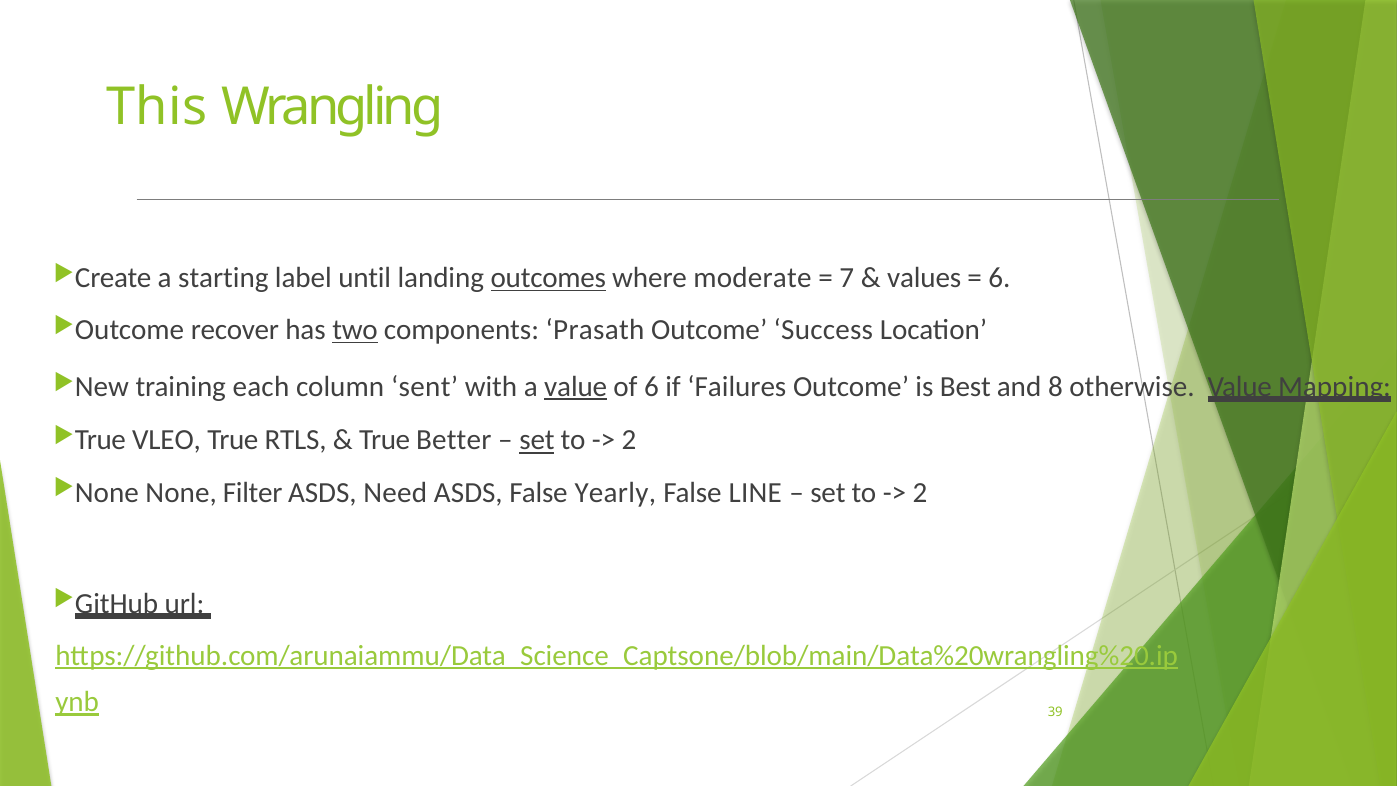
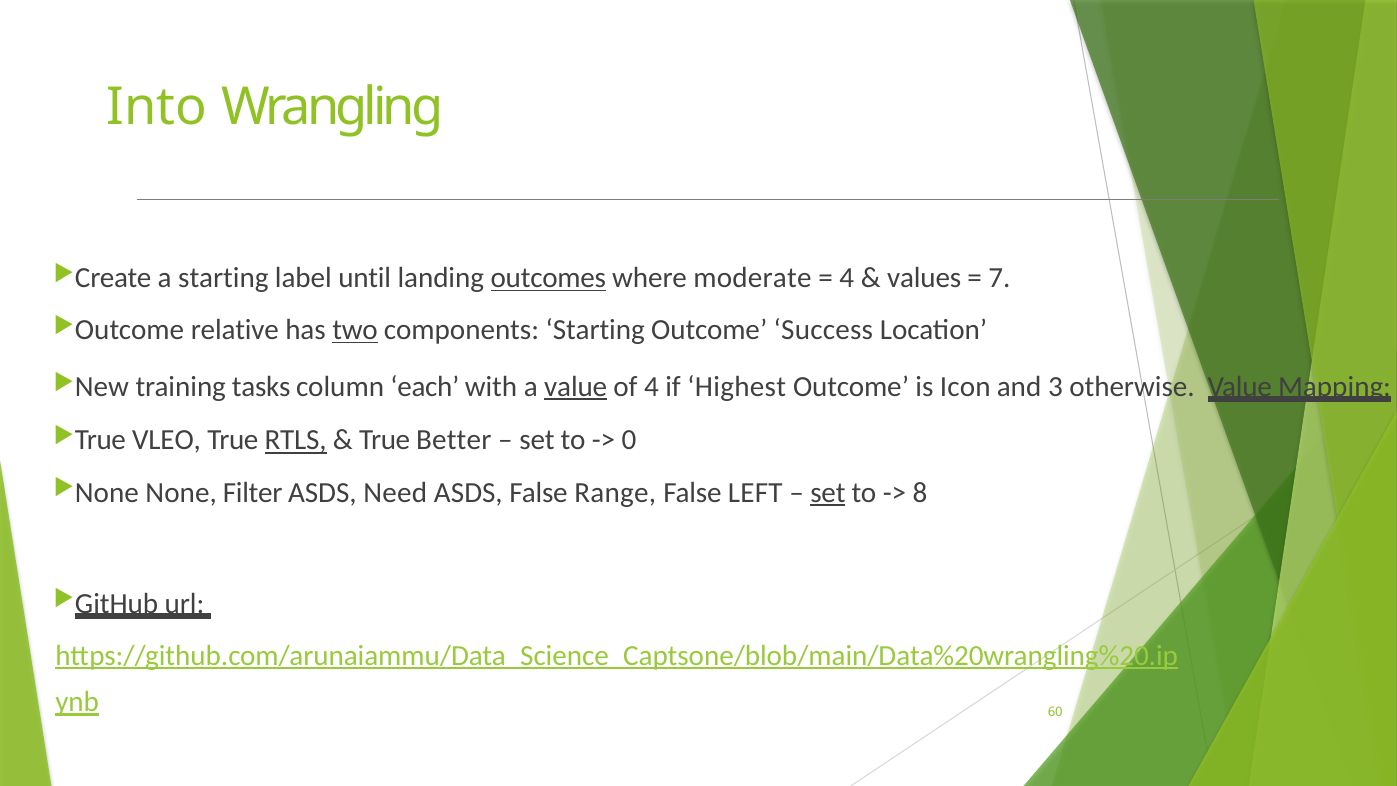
This: This -> Into (157, 107)
7: 7 -> 4 (847, 278)
6: 6 -> 7 (999, 278)
recover: recover -> relative (235, 330)
components Prasath: Prasath -> Starting (595, 330)
each: each -> tasks (261, 387)
sent: sent -> each (425, 387)
of 6: 6 -> 4 (651, 387)
Failures: Failures -> Highest (737, 387)
Best: Best -> Icon (965, 387)
8: 8 -> 3 (1055, 387)
RTLS underline: none -> present (296, 440)
set underline: present -> none (537, 440)
2: 2 -> 0 (629, 440)
Yearly: Yearly -> Range (615, 492)
LINE: LINE -> LEFT (755, 492)
set underline: none -> present (828, 492)
2: 2 -> 8 (920, 492)
39: 39 -> 60 (1055, 712)
